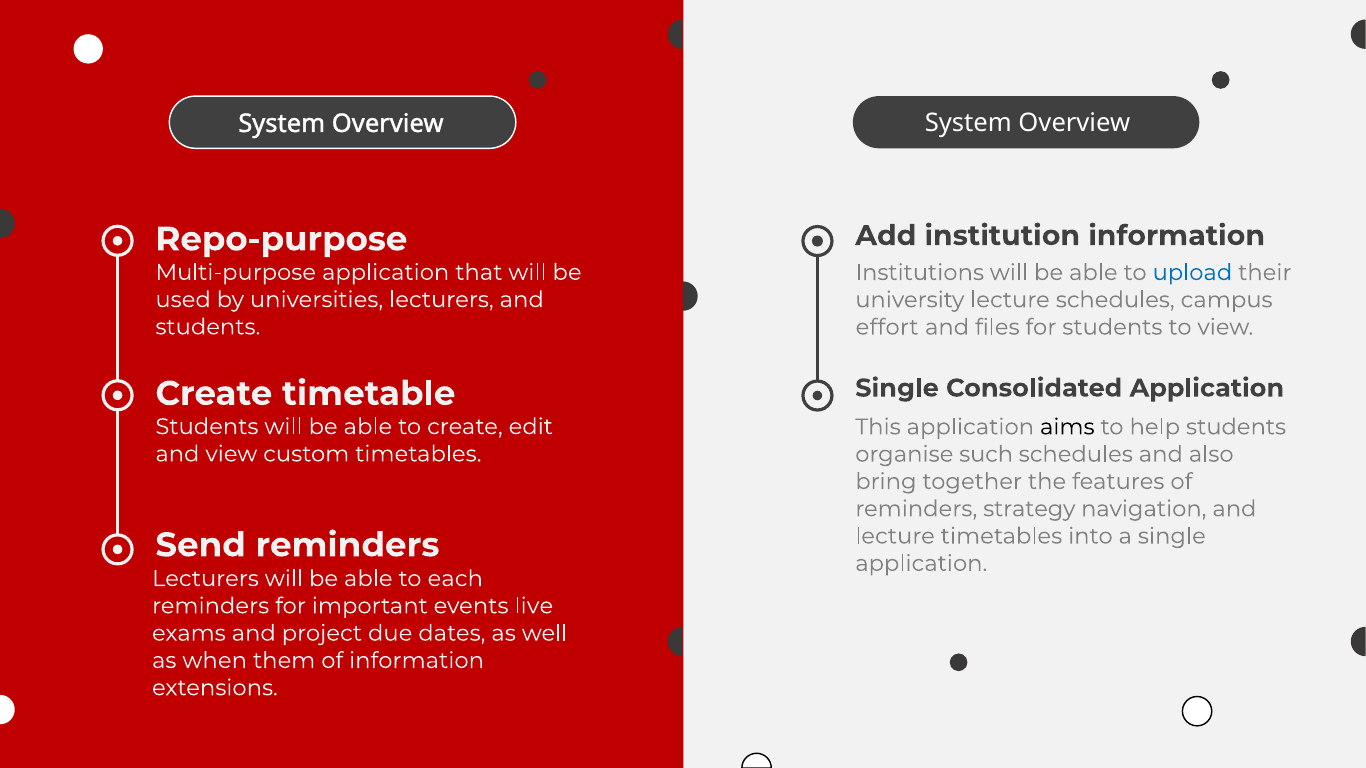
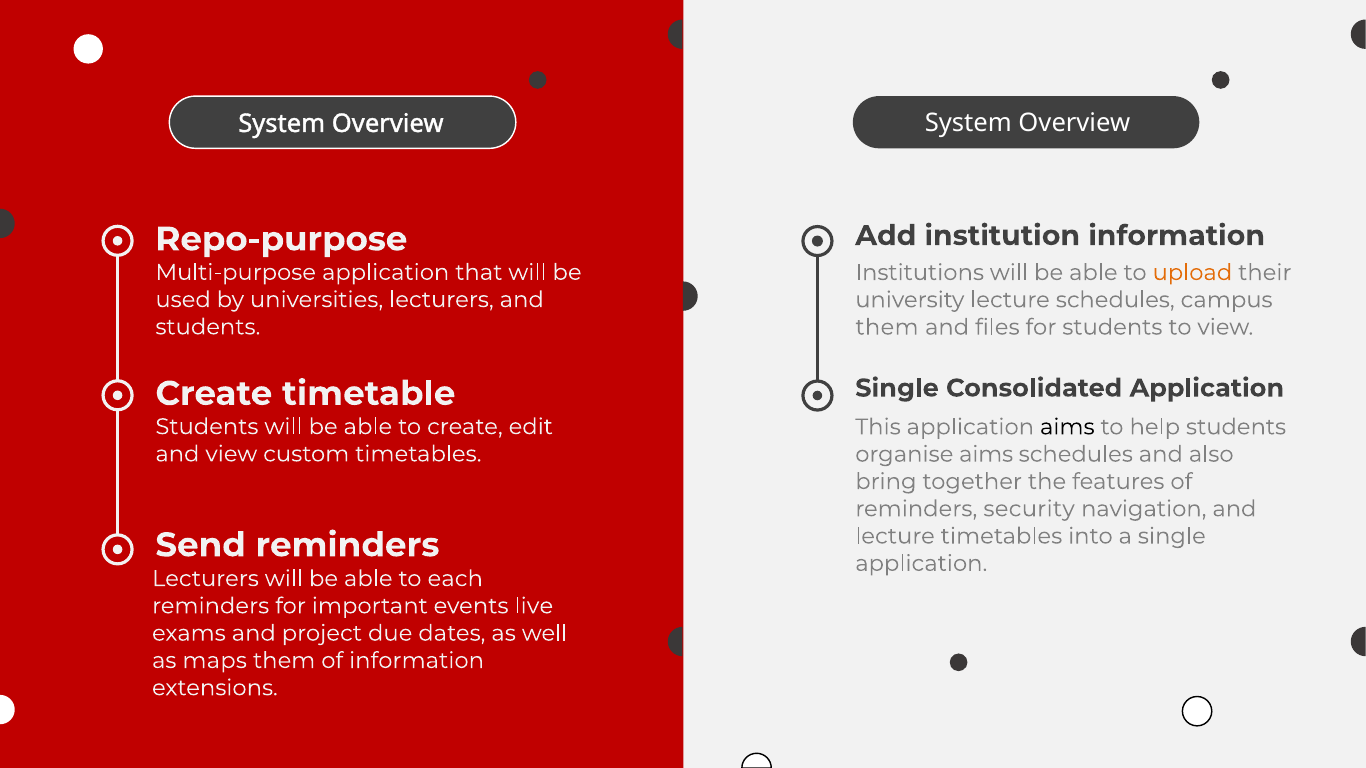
upload colour: blue -> orange (1192, 273)
effort: effort -> them (887, 327)
organise such: such -> aims (986, 454)
strategy: strategy -> security (1029, 509)
when: when -> maps (215, 661)
